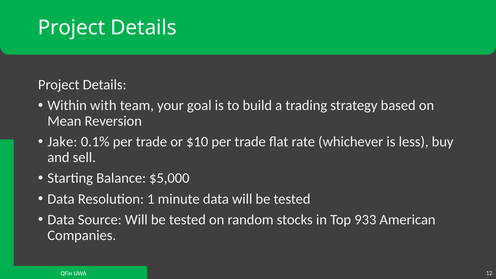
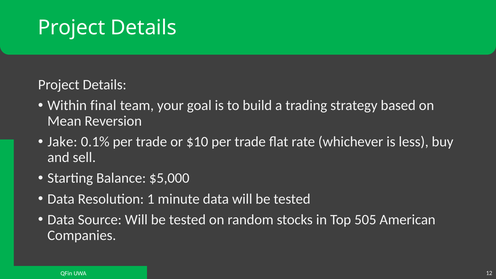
with: with -> final (103, 105)
933: 933 -> 505 (365, 220)
